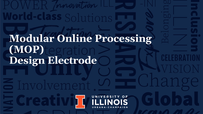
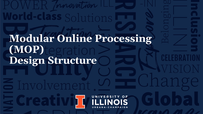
Electrode: Electrode -> Structure (72, 60)
